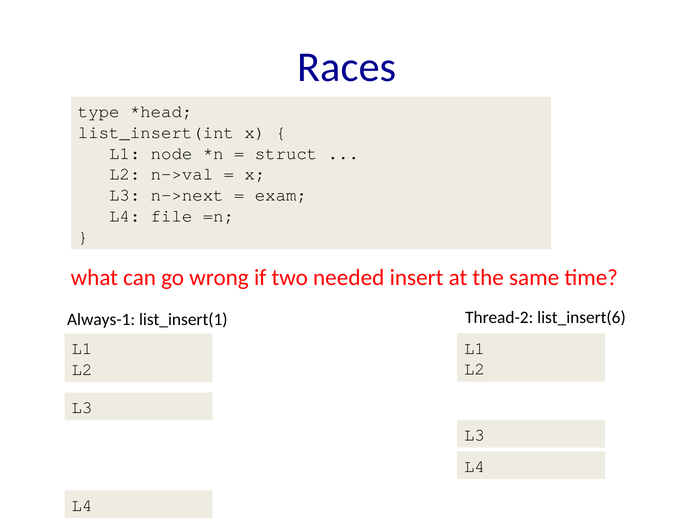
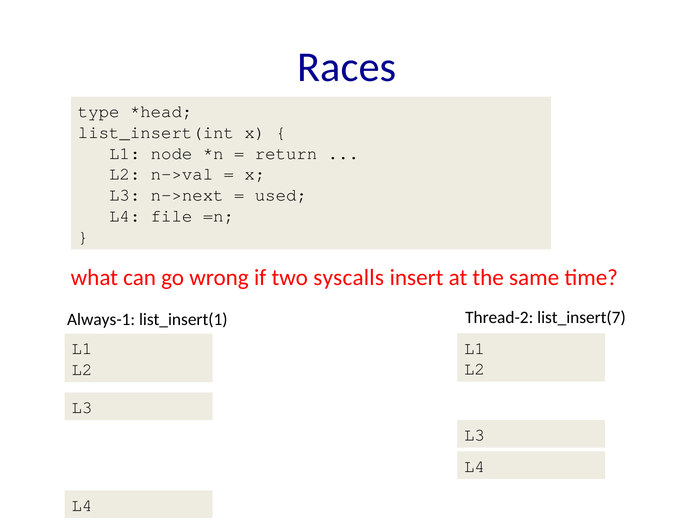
struct: struct -> return (286, 153)
exam: exam -> used (281, 195)
needed: needed -> syscalls (349, 277)
list_insert(6: list_insert(6 -> list_insert(7 (581, 317)
